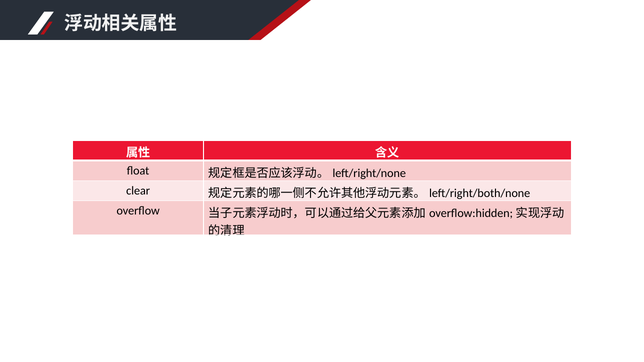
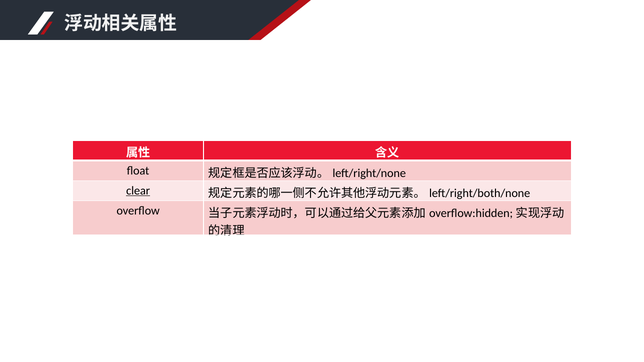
clear underline: none -> present (138, 191)
